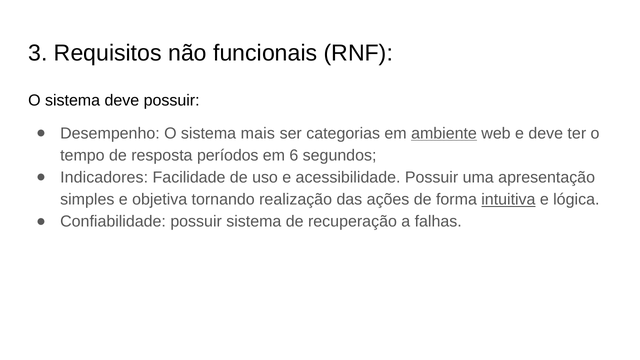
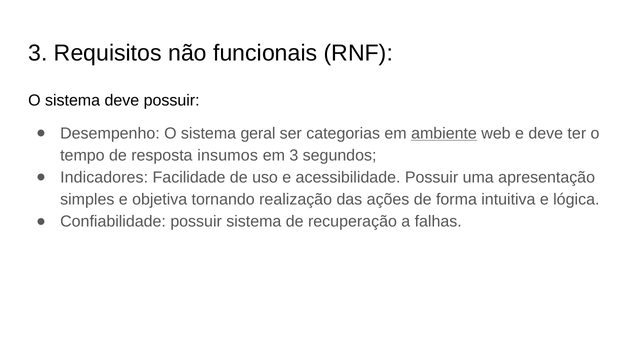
mais: mais -> geral (258, 133)
períodos: períodos -> insumos (228, 155)
em 6: 6 -> 3 (294, 155)
intuitiva underline: present -> none (508, 200)
